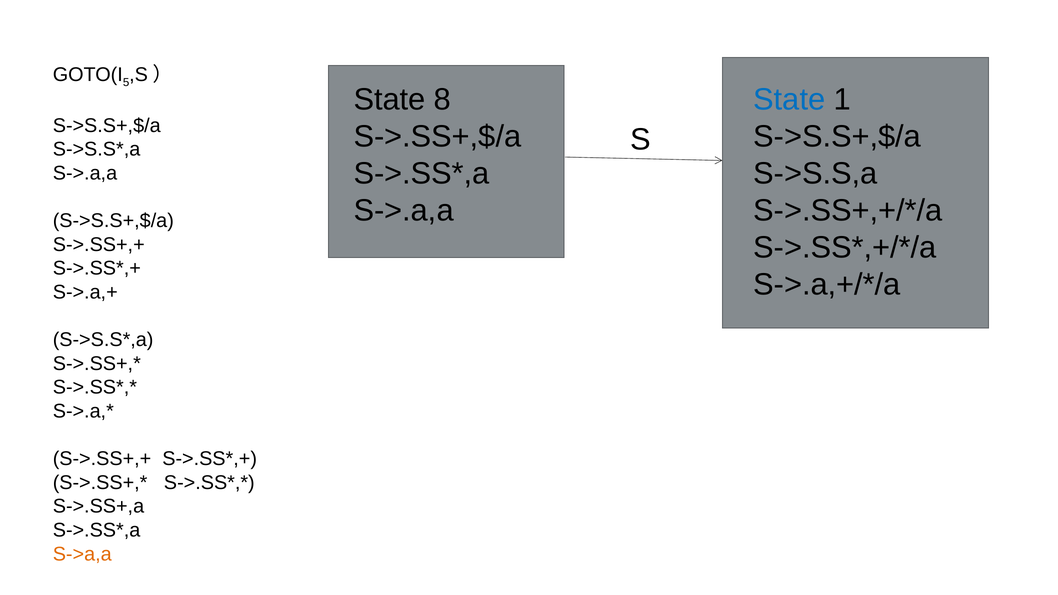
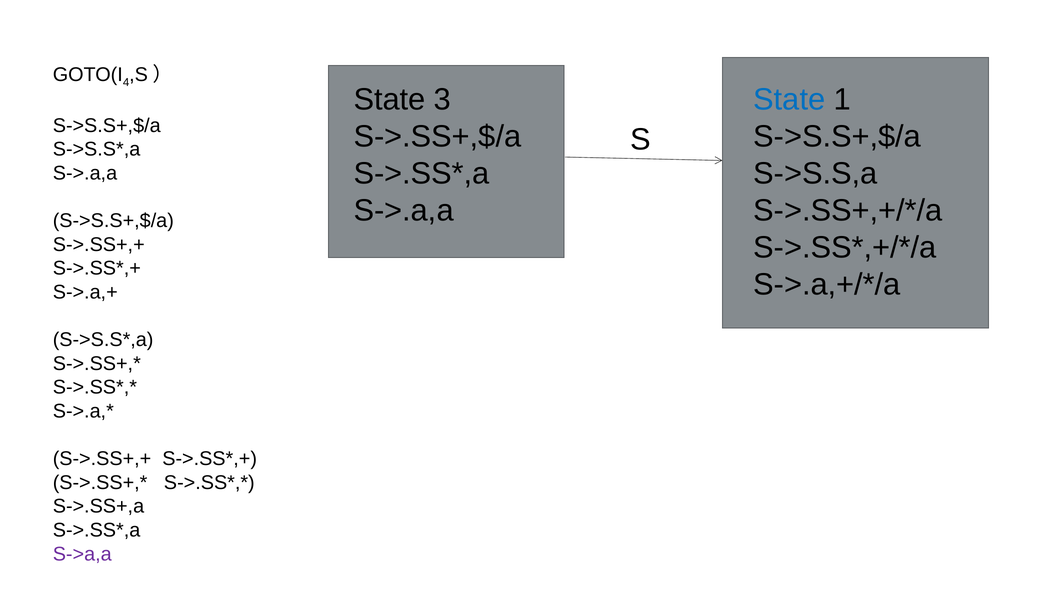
5: 5 -> 4 (126, 82)
8: 8 -> 3 (442, 99)
S->a,a colour: orange -> purple (82, 554)
